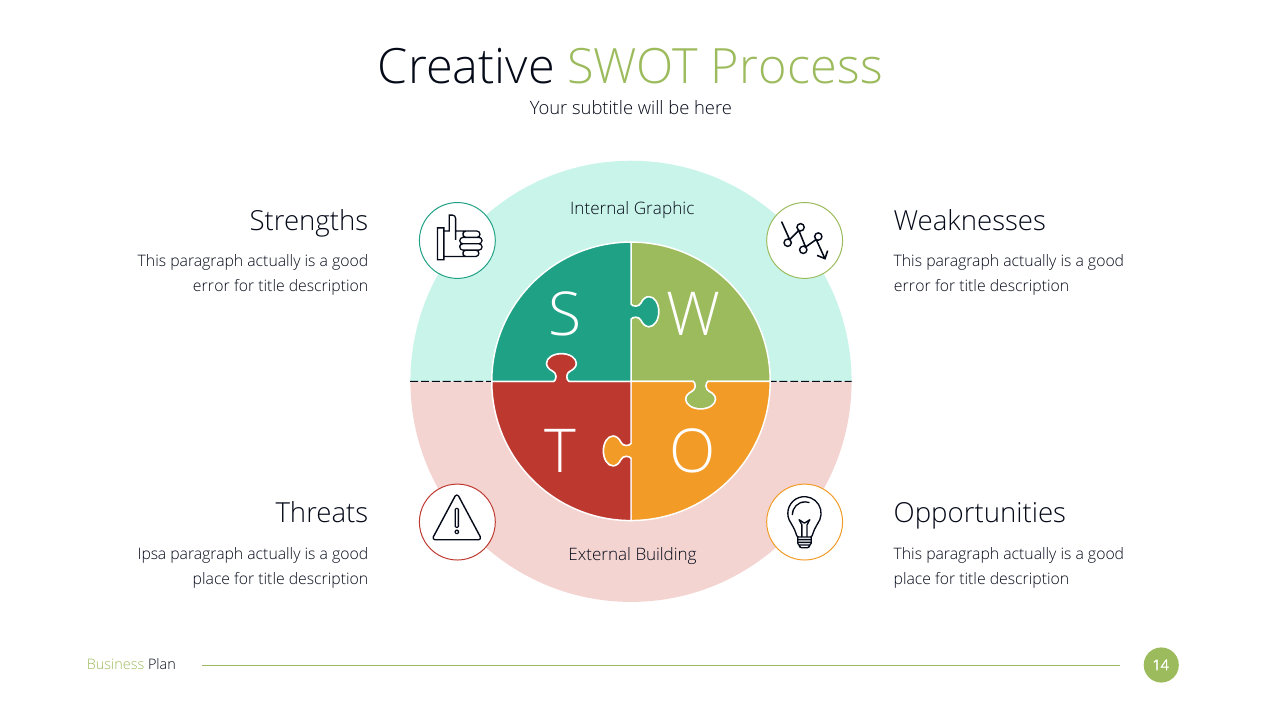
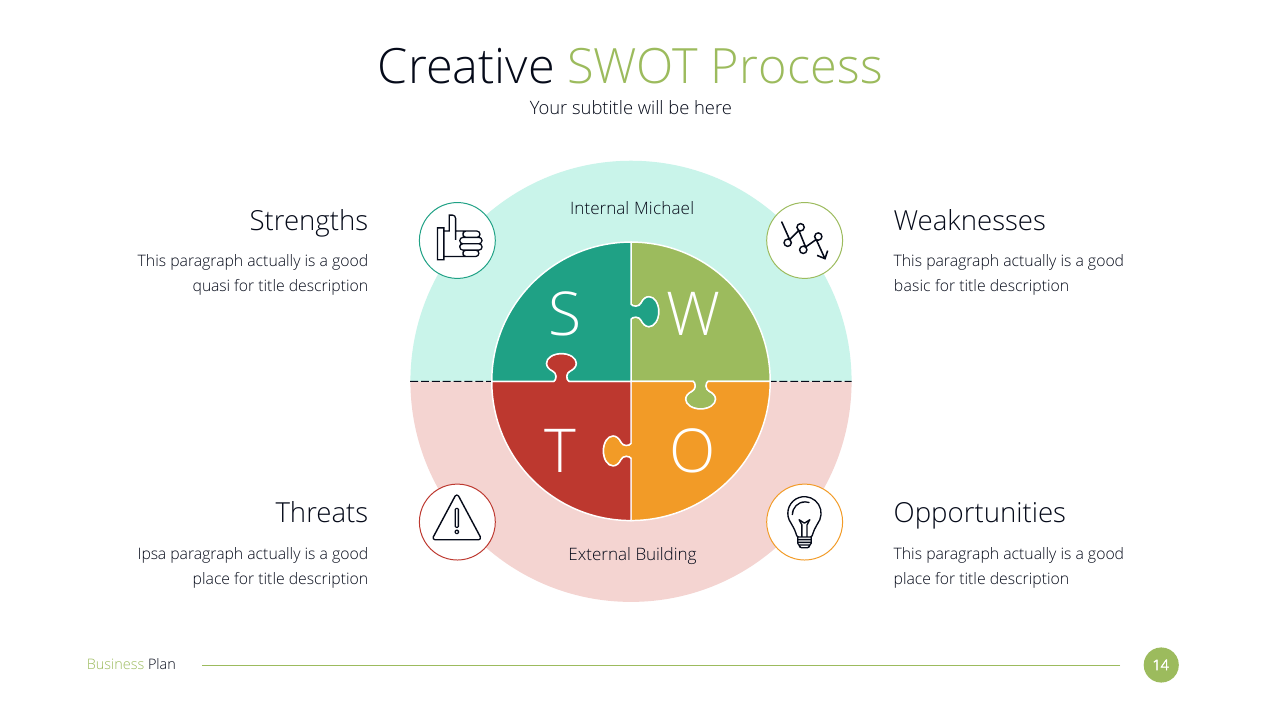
Graphic: Graphic -> Michael (664, 209)
error: error -> quasi (211, 286)
error: error -> basic (912, 286)
